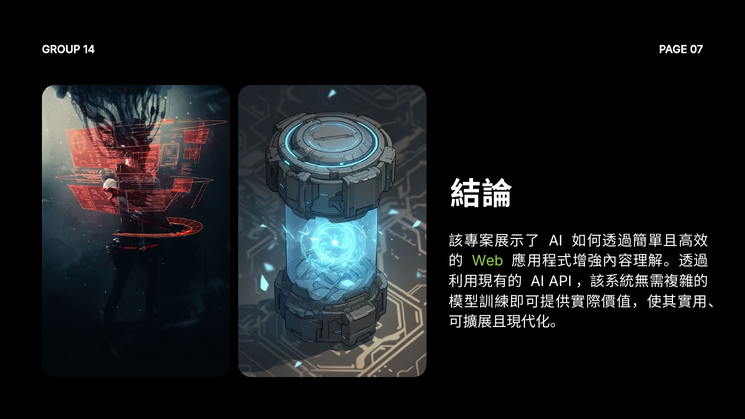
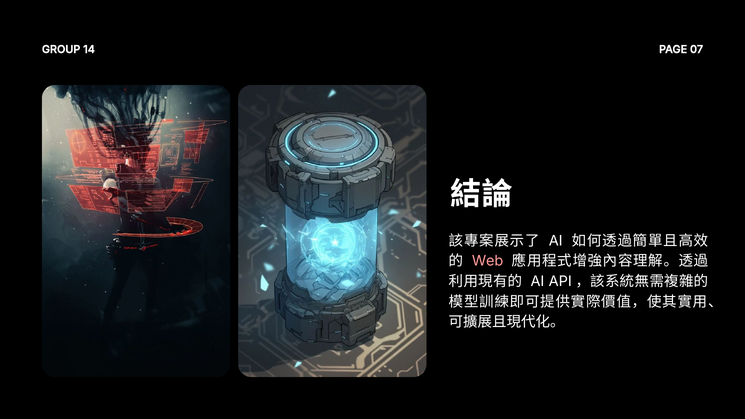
Web colour: light green -> pink (488, 261)
